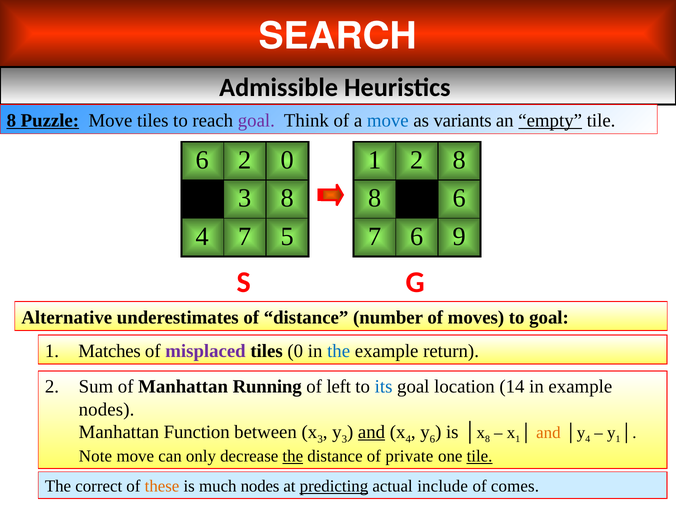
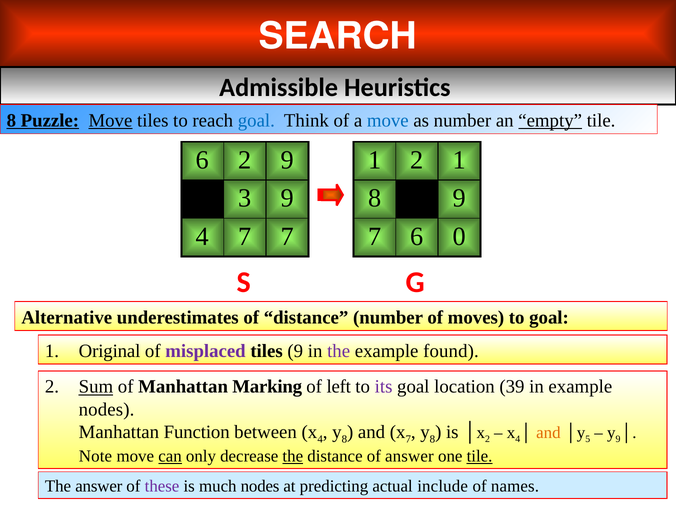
Move underline: none -> present (110, 120)
goal colour: purple -> blue (256, 120)
as variants: variants -> number (462, 120)
2 0: 0 -> 9 (287, 160)
2 8: 8 -> 1 (459, 160)
3 8: 8 -> 9 (287, 198)
8 6: 6 -> 9 (459, 198)
7 5: 5 -> 7 (287, 236)
9: 9 -> 0 (459, 236)
Matches: Matches -> Original (110, 351)
tiles 0: 0 -> 9 (295, 351)
the colour: blue -> purple (339, 351)
return: return -> found (451, 351)
Sum underline: none -> present (96, 387)
Running: Running -> Marking (267, 387)
its colour: blue -> purple (384, 387)
14: 14 -> 39 (512, 387)
3: 3 -> 4 (320, 439)
3: 3 -> 8 (344, 439)
and underline: present -> none (372, 432)
4: 4 -> 7 (408, 439)
6: 6 -> 8 (432, 439)
8: 8 -> 2 (488, 439)
1: 1 -> 4 (518, 439)
4: 4 -> 5 (588, 439)
1: 1 -> 9 (618, 439)
can underline: none -> present (170, 456)
of private: private -> answer (409, 456)
The correct: correct -> answer (99, 486)
these colour: orange -> purple (162, 486)
predicting underline: present -> none (334, 486)
comes: comes -> names (515, 486)
